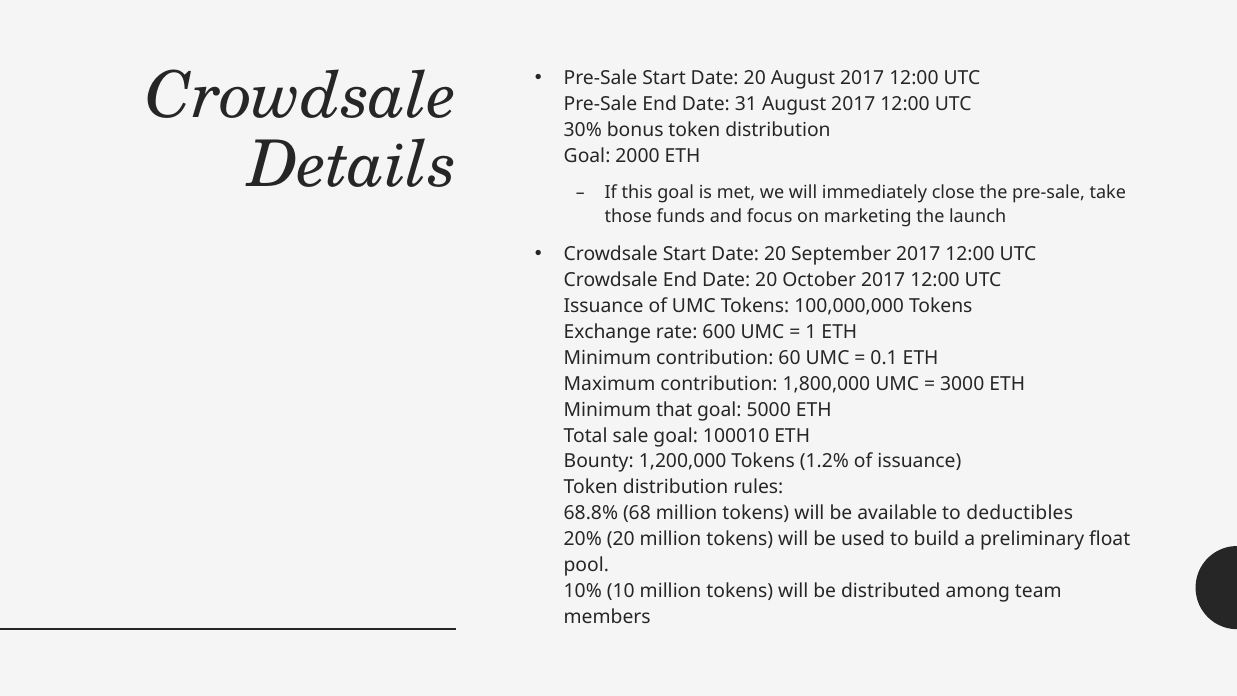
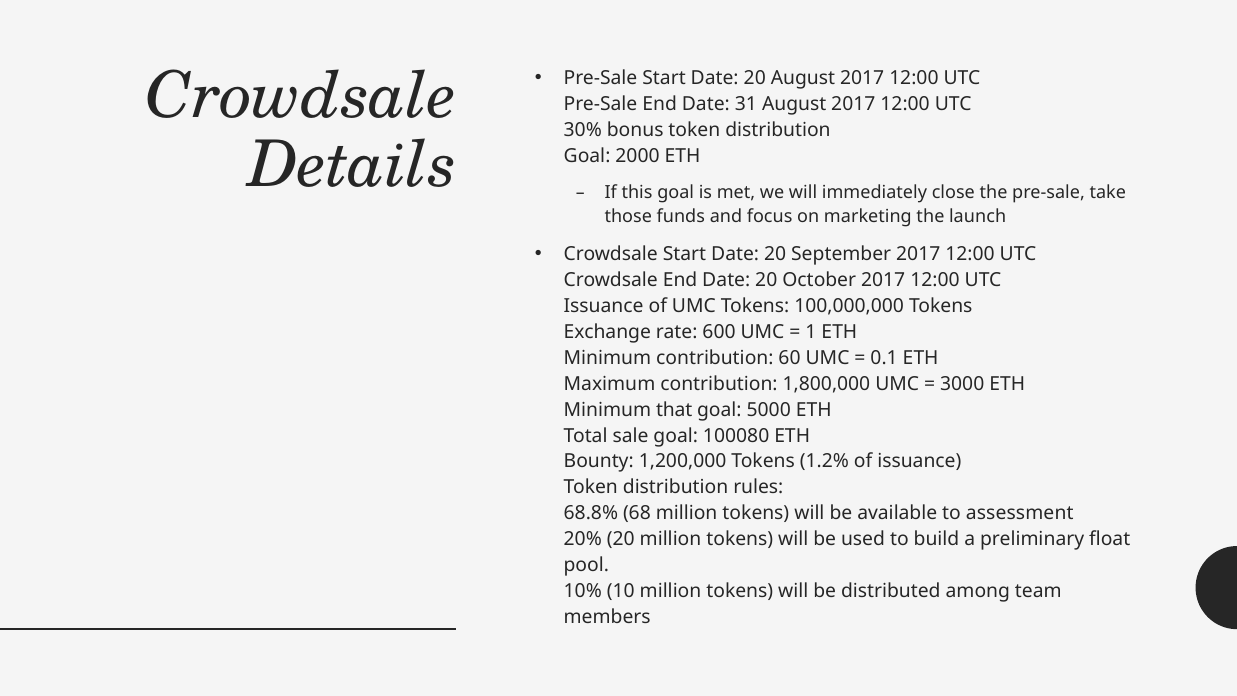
100010: 100010 -> 100080 (736, 436)
deductibles: deductibles -> assessment (1020, 513)
